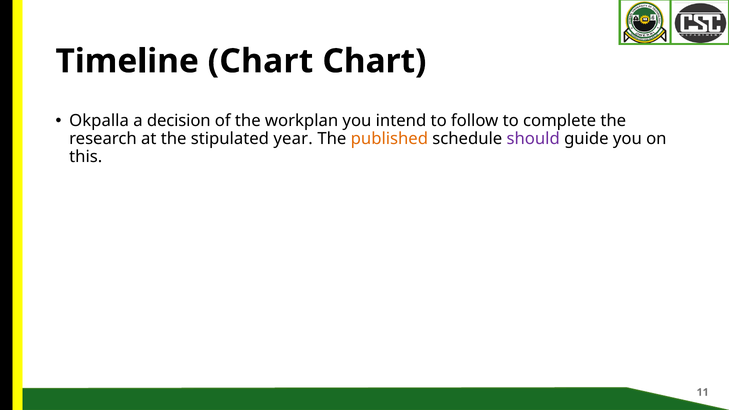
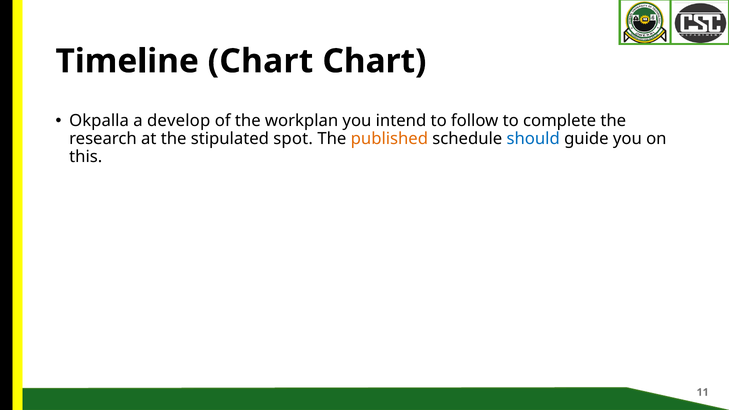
decision: decision -> develop (179, 121)
year: year -> spot (293, 139)
should colour: purple -> blue (533, 139)
